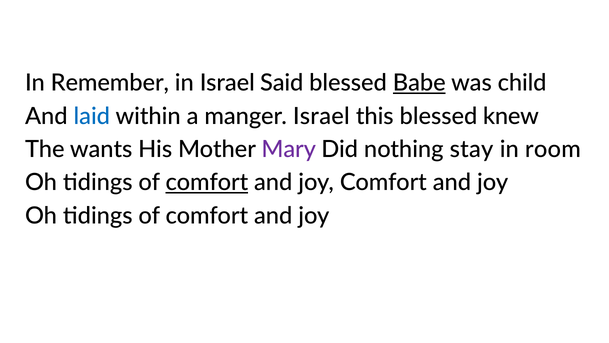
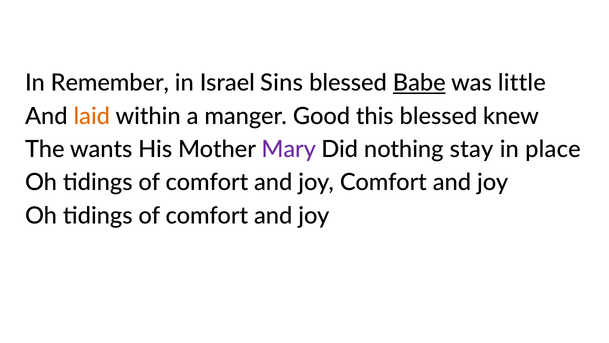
Said: Said -> Sins (282, 83)
child: child -> little (522, 83)
laid colour: blue -> orange (92, 116)
manger Israel: Israel -> Good (321, 116)
room: room -> place (553, 149)
comfort underline: present -> none (207, 182)
